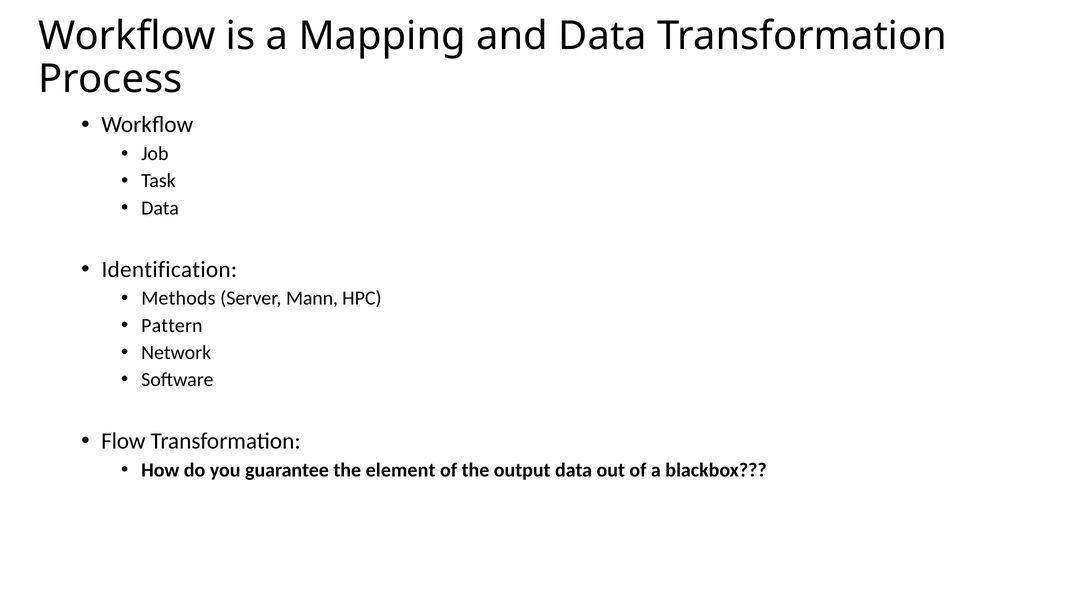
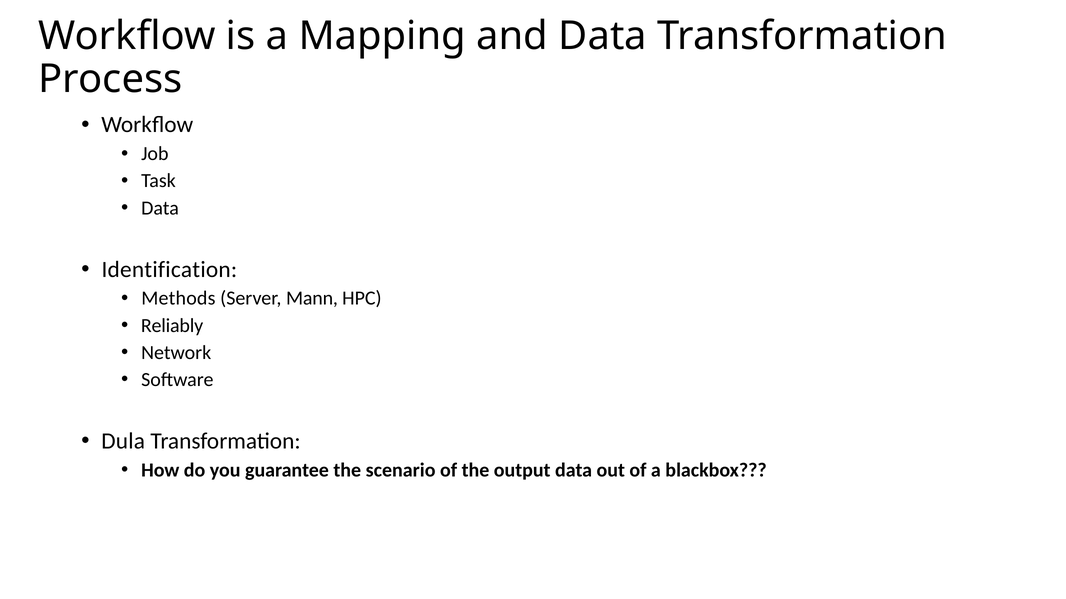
Pattern: Pattern -> Reliably (172, 326)
Flow: Flow -> Dula (123, 442)
element: element -> scenario (401, 471)
